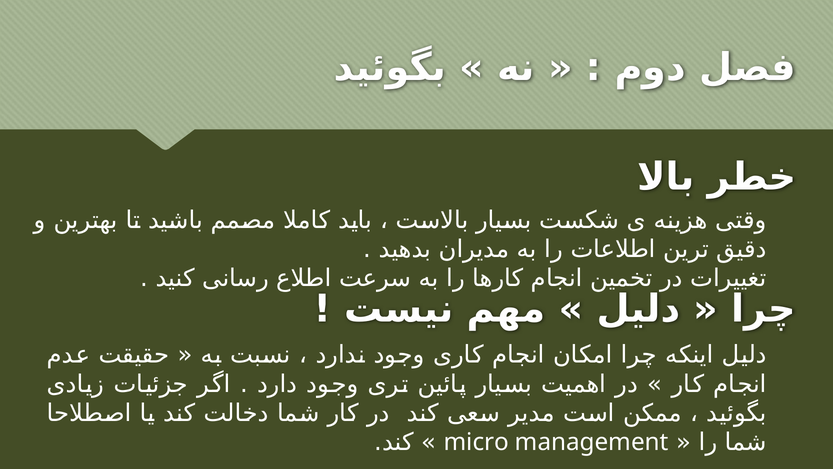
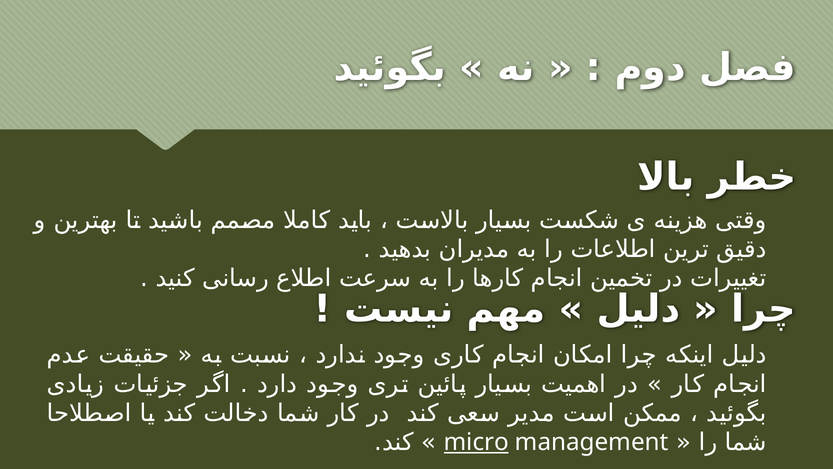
micro underline: none -> present (476, 442)
